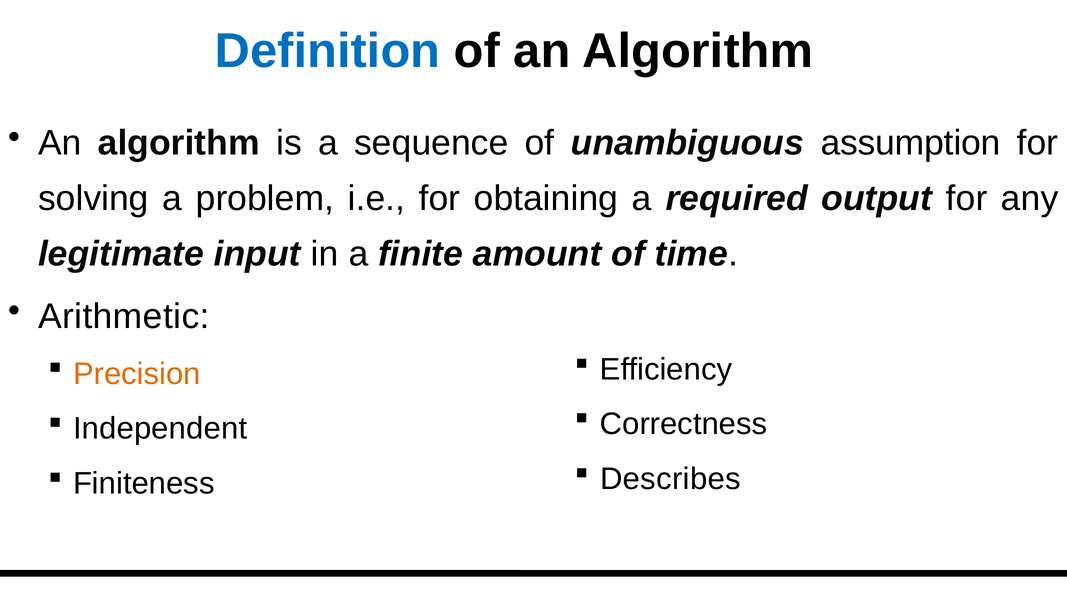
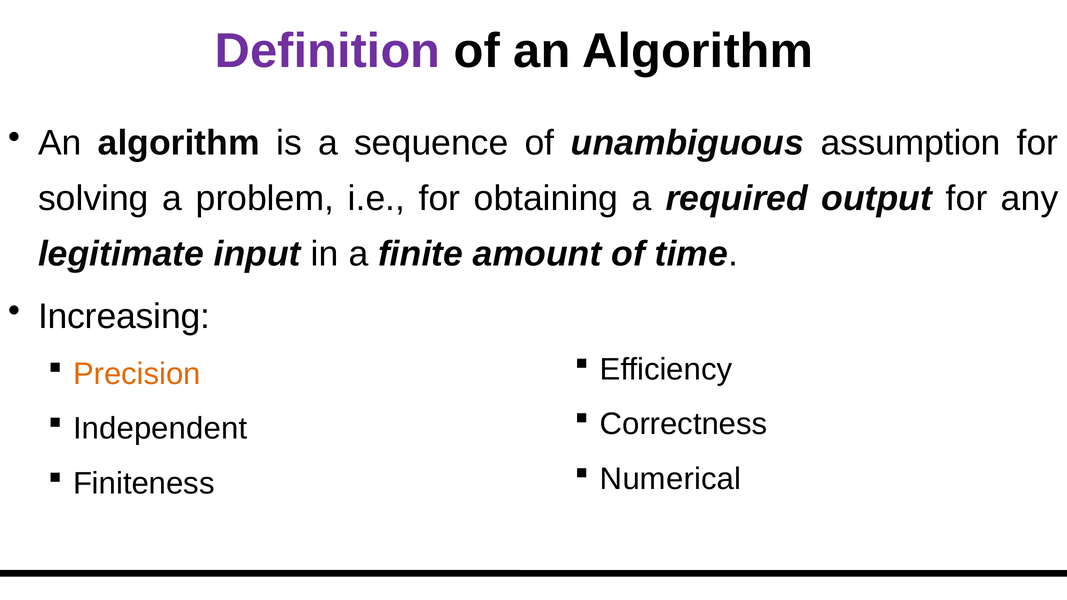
Definition colour: blue -> purple (328, 51)
Arithmetic: Arithmetic -> Increasing (124, 317)
Describes: Describes -> Numerical (671, 479)
